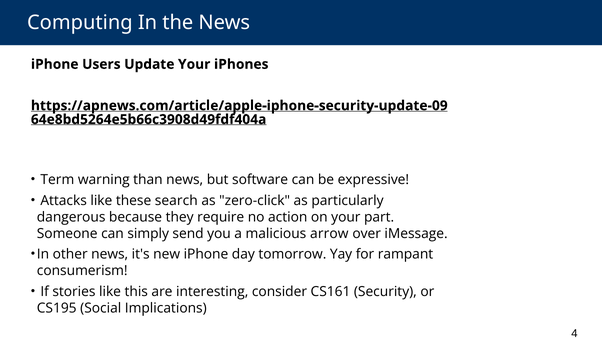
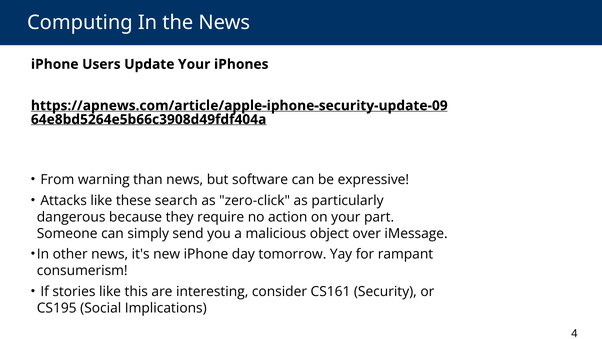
Term: Term -> From (57, 180)
arrow: arrow -> object (329, 233)
